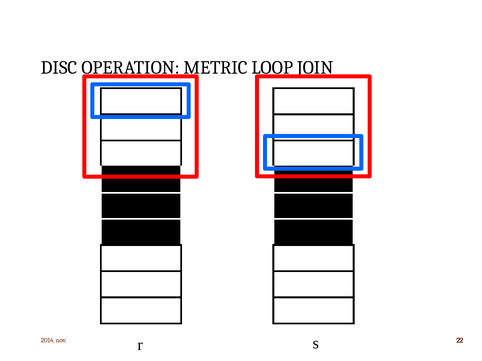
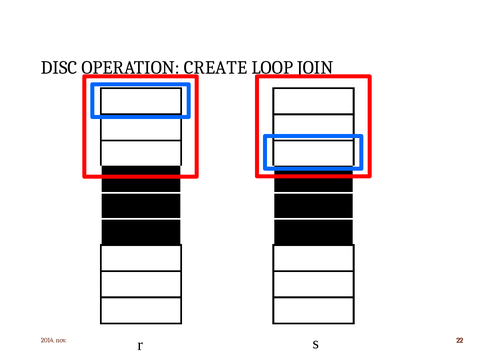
METRIC: METRIC -> CREATE (215, 68)
